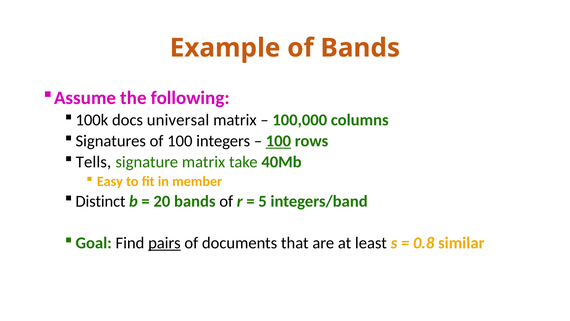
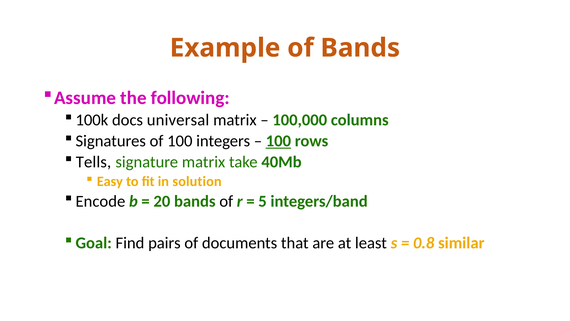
member: member -> solution (197, 181)
Distinct: Distinct -> Encode (100, 201)
pairs underline: present -> none (164, 243)
